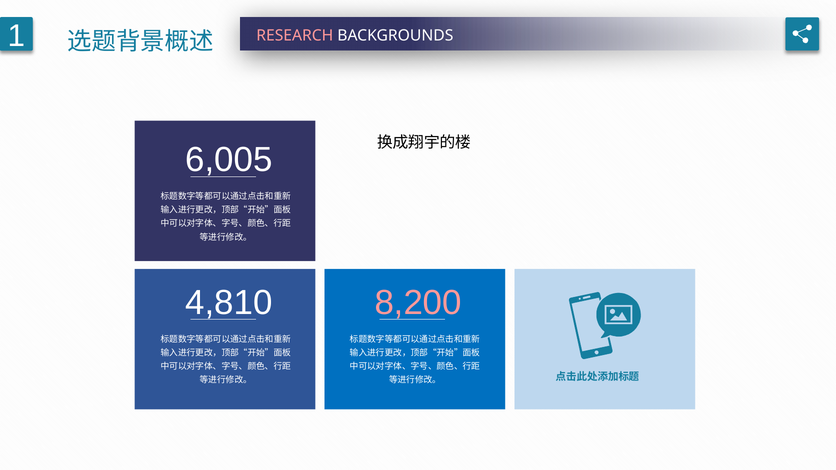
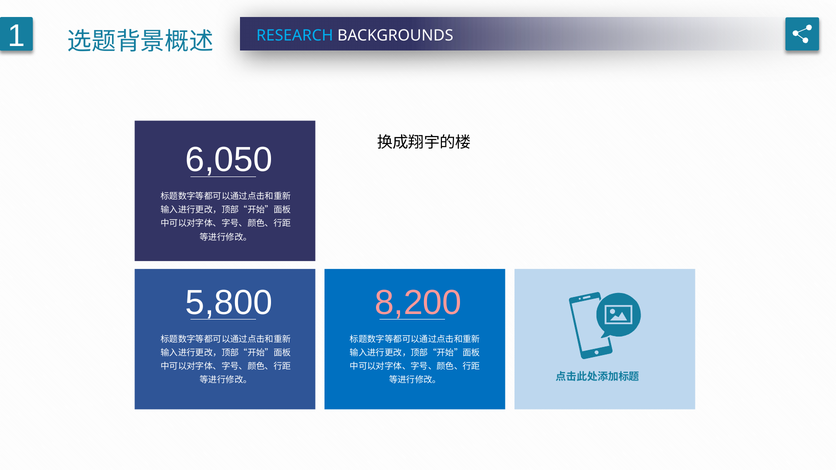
RESEARCH colour: pink -> light blue (295, 36)
6,005: 6,005 -> 6,050 (229, 160)
4,810: 4,810 -> 5,800 (229, 303)
